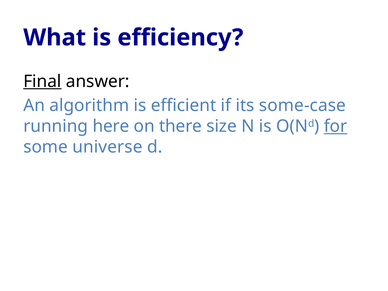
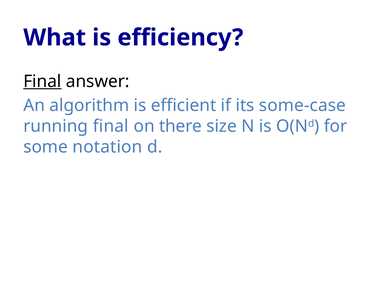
running here: here -> final (111, 126)
for underline: present -> none (336, 126)
universe: universe -> notation (107, 147)
